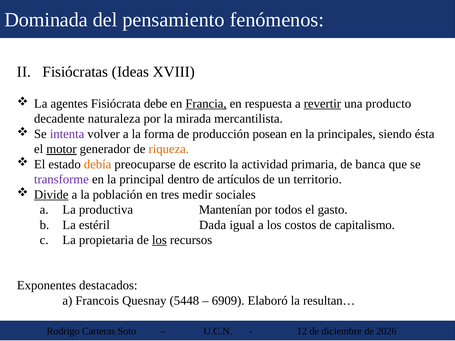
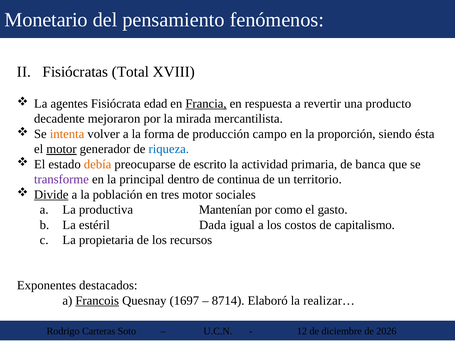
Dominada: Dominada -> Monetario (46, 20)
Ideas: Ideas -> Total (131, 72)
debe: debe -> edad (156, 104)
revertir underline: present -> none (322, 104)
naturaleza: naturaleza -> mejoraron (114, 119)
intenta colour: purple -> orange (67, 134)
posean: posean -> campo (270, 134)
principales: principales -> proporción (347, 134)
riqueza colour: orange -> blue (169, 149)
artículos: artículos -> continua (239, 179)
tres medir: medir -> motor (197, 195)
todos: todos -> como (289, 210)
los underline: present -> none (159, 240)
Francois underline: none -> present (97, 301)
5448: 5448 -> 1697 (184, 301)
6909: 6909 -> 8714 (228, 301)
resultan…: resultan… -> realizar… (329, 301)
